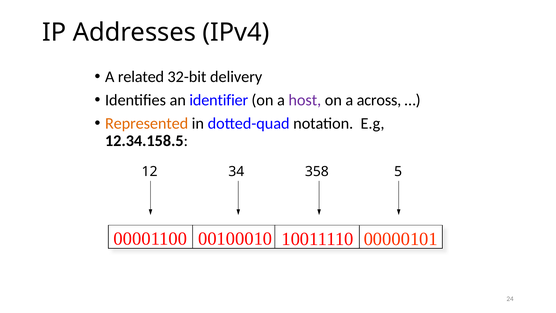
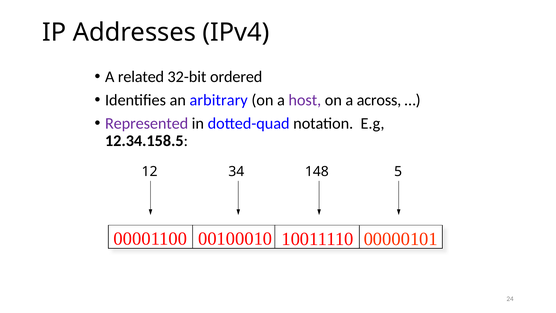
delivery: delivery -> ordered (236, 77)
identifier: identifier -> arbitrary (219, 100)
Represented colour: orange -> purple (147, 123)
358: 358 -> 148 (317, 171)
